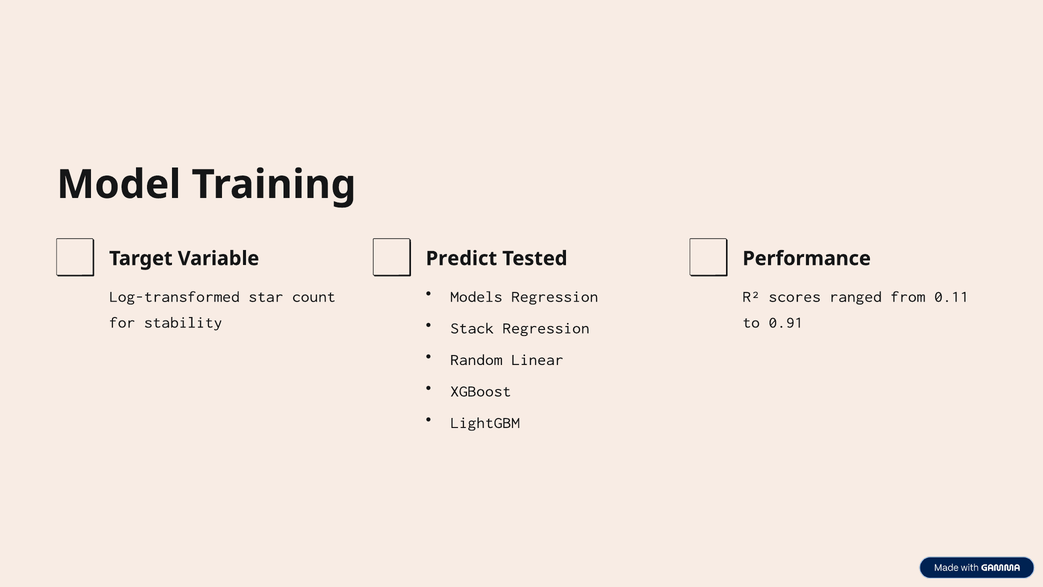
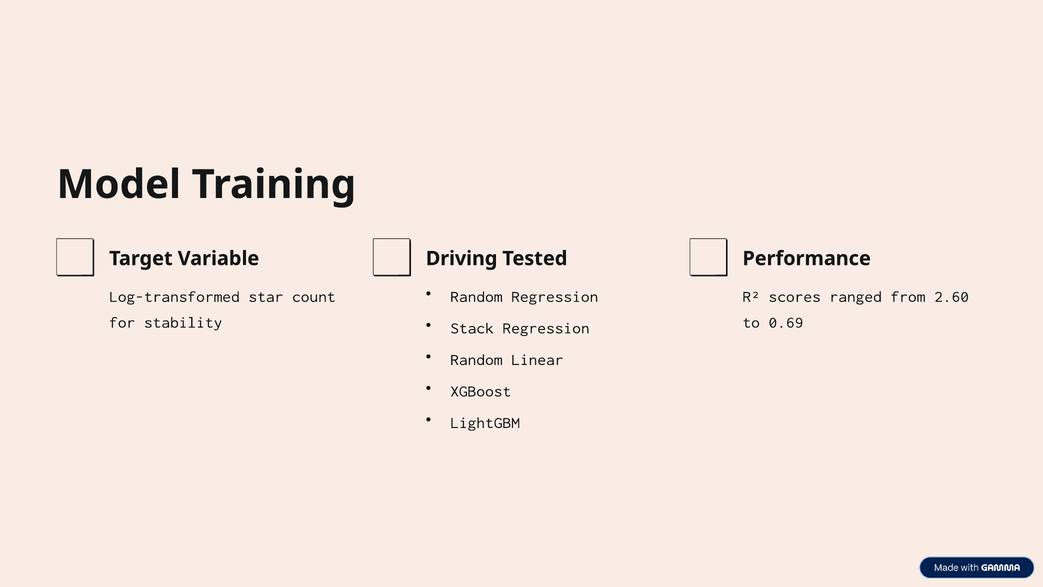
Predict: Predict -> Driving (462, 258)
Models: Models -> Random (476, 296)
0.11: 0.11 -> 2.60 (952, 296)
0.91: 0.91 -> 0.69 (786, 322)
